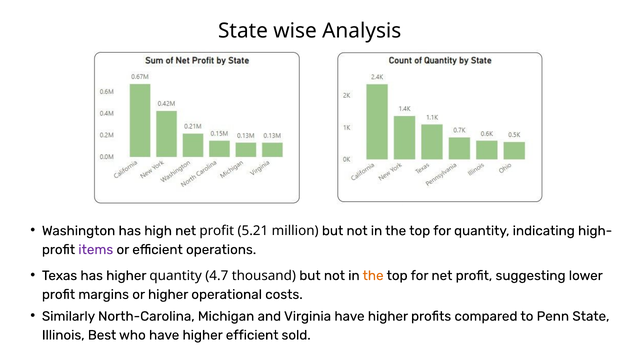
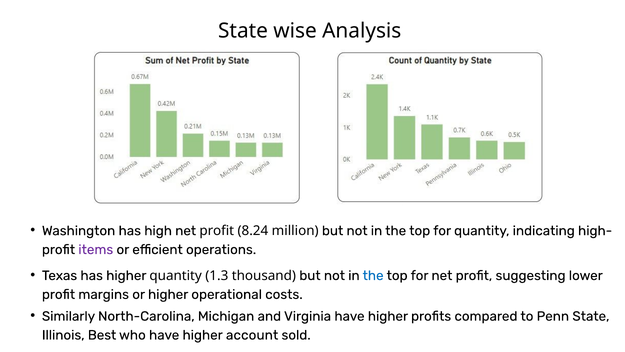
5.21: 5.21 -> 8.24 (253, 230)
4.7: 4.7 -> 1.3 (217, 275)
the colour: orange -> blue (373, 275)
higher efficient: efficient -> account (252, 335)
